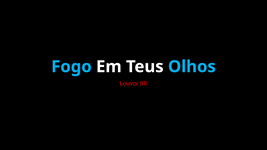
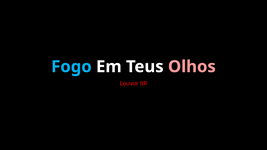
Olhos colour: light blue -> pink (192, 67)
